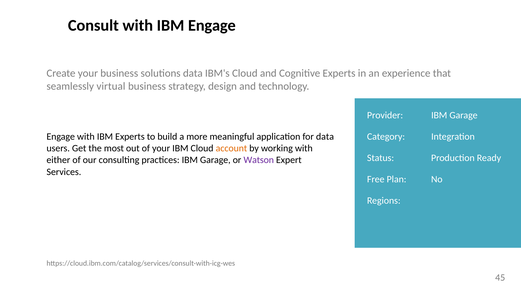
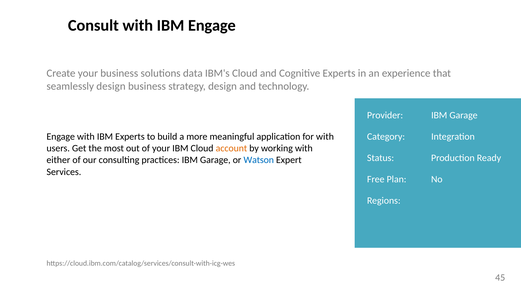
seamlessly virtual: virtual -> design (111, 86)
for data: data -> with (325, 137)
Watson colour: purple -> blue (259, 160)
